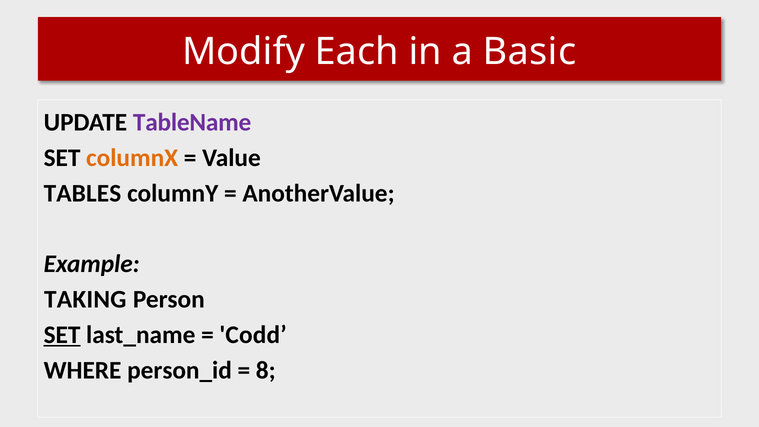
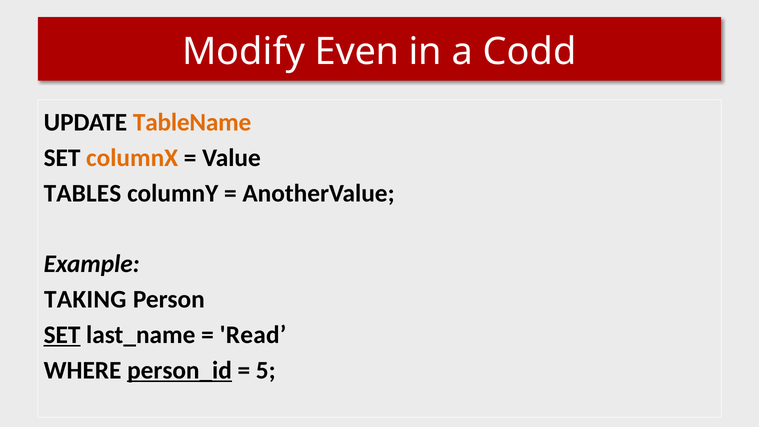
Each: Each -> Even (357, 52)
Basic: Basic -> Codd (530, 52)
TableName colour: purple -> orange (192, 122)
Codd: Codd -> Read (253, 335)
person_id underline: none -> present (180, 370)
8: 8 -> 5 (266, 370)
